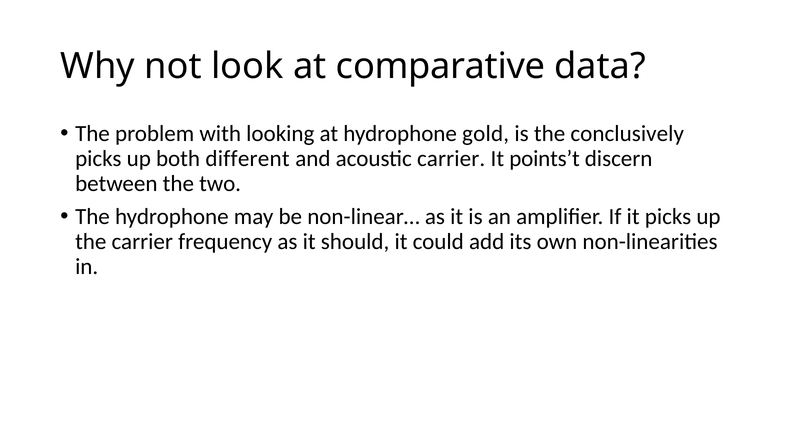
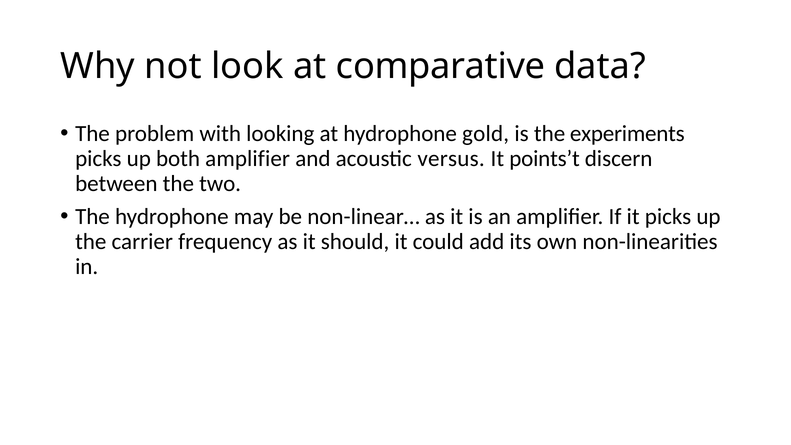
conclusively: conclusively -> experiments (627, 134)
both different: different -> amplifier (248, 159)
acoustic carrier: carrier -> versus (451, 159)
